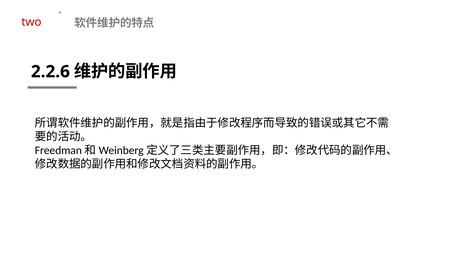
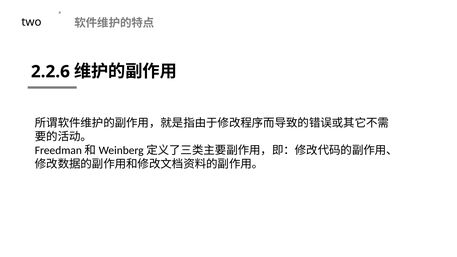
two colour: red -> black (31, 22)
